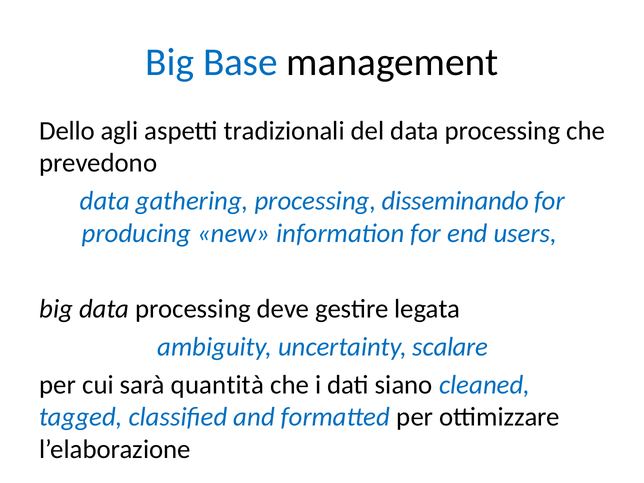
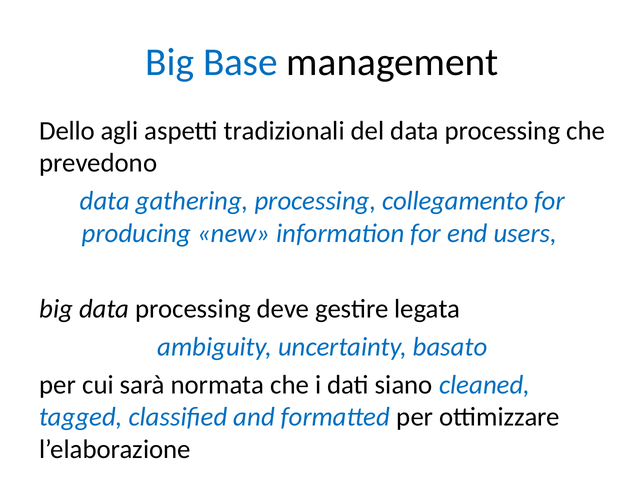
disseminando: disseminando -> collegamento (455, 201)
scalare: scalare -> basato (450, 347)
quantità: quantità -> normata (217, 385)
